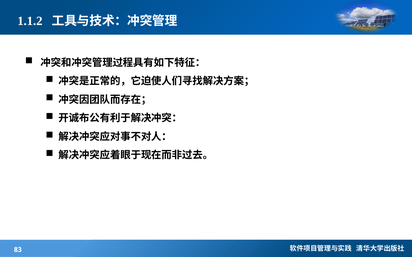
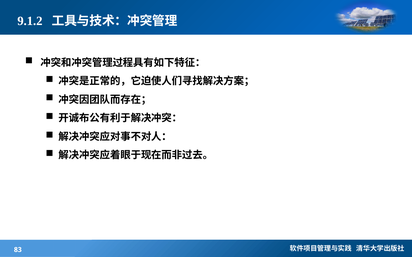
1.1.2: 1.1.2 -> 9.1.2 (30, 21)
